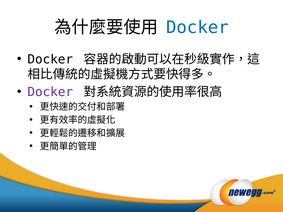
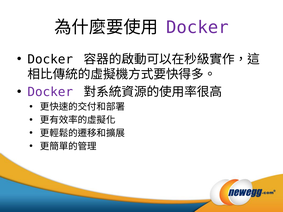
Docker colour: blue -> purple (197, 27)
